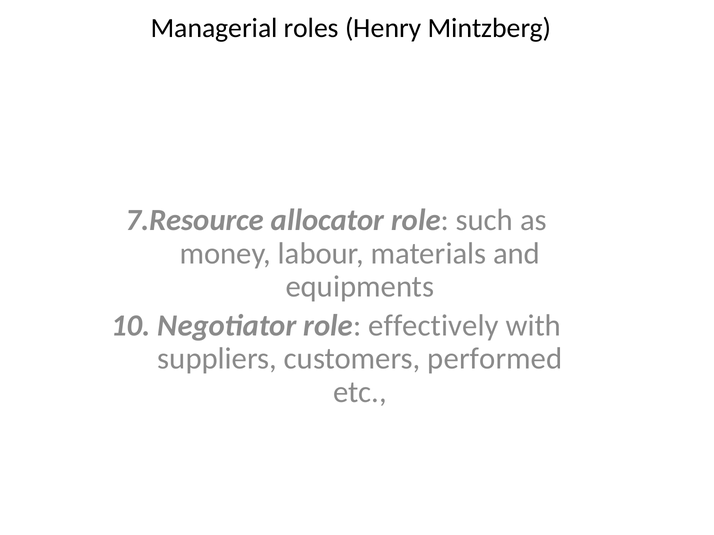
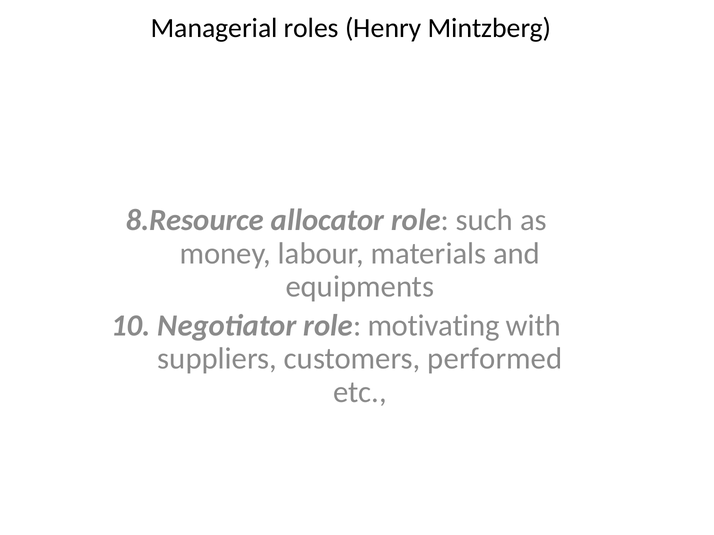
7.Resource: 7.Resource -> 8.Resource (195, 221)
effectively: effectively -> motivating (434, 326)
